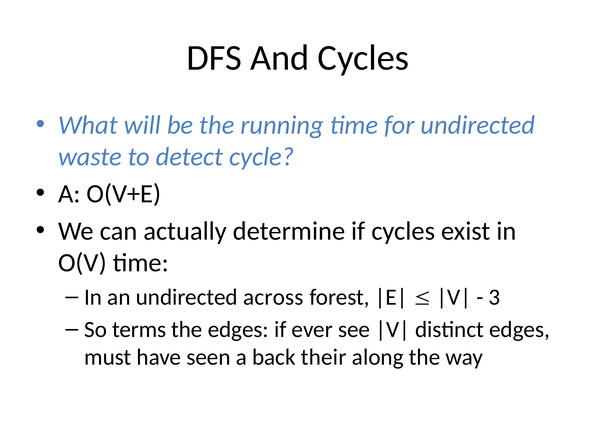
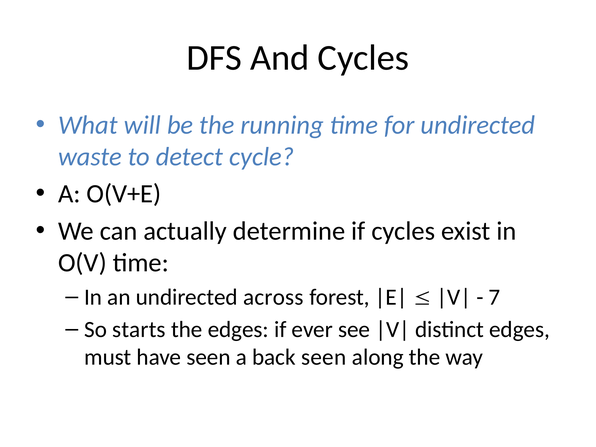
3: 3 -> 7 (495, 297)
terms: terms -> starts (139, 330)
back their: their -> seen (324, 357)
